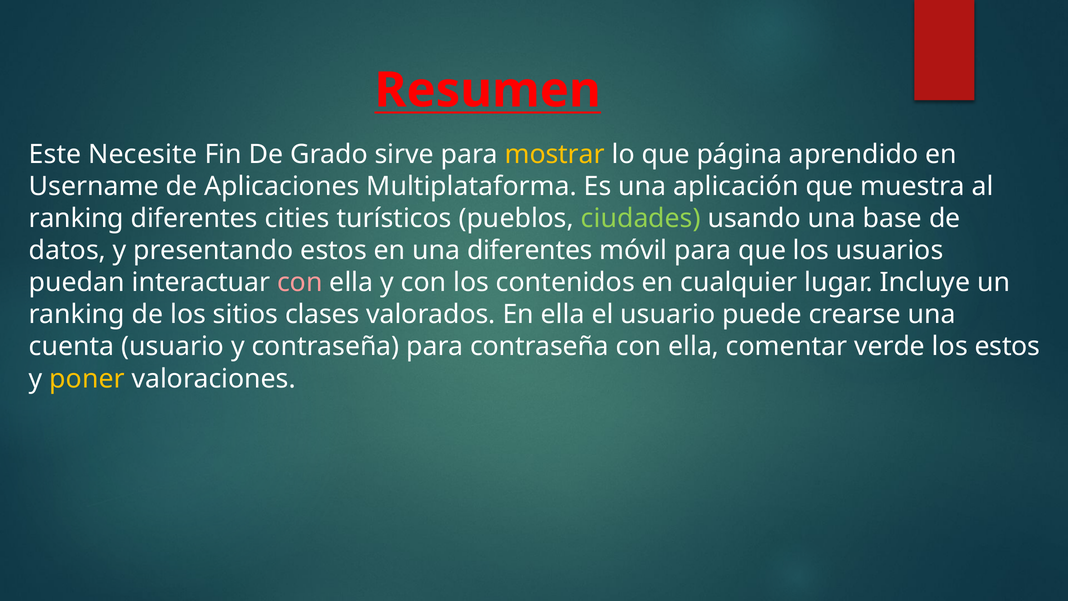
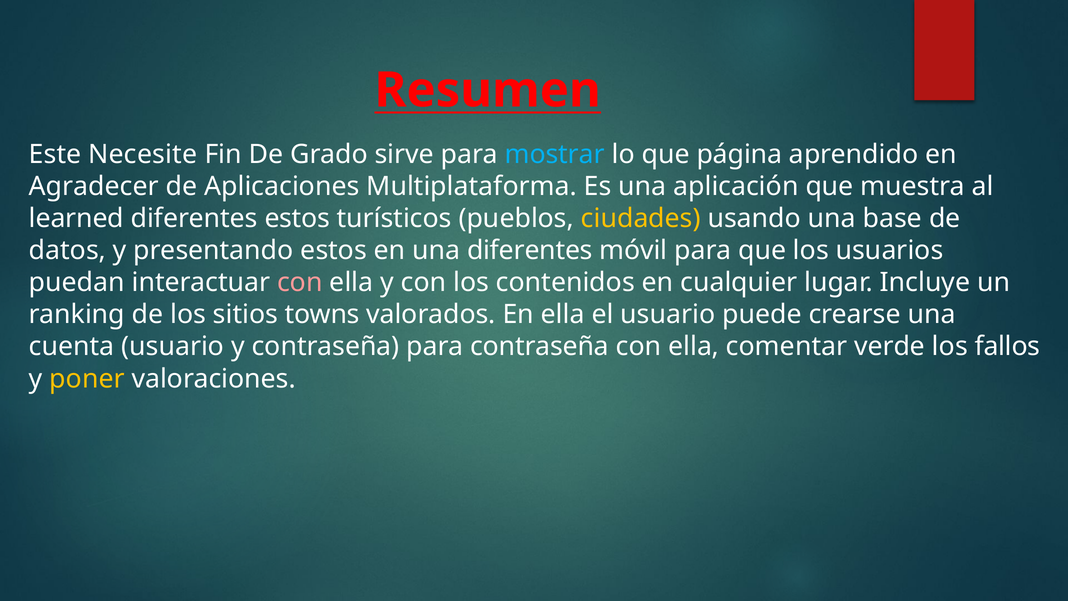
mostrar colour: yellow -> light blue (555, 154)
Username: Username -> Agradecer (94, 186)
ranking: ranking -> learned (76, 218)
diferentes cities: cities -> estos (297, 218)
ciudades colour: light green -> yellow (641, 218)
clases: clases -> towns (322, 314)
los estos: estos -> fallos (1007, 346)
